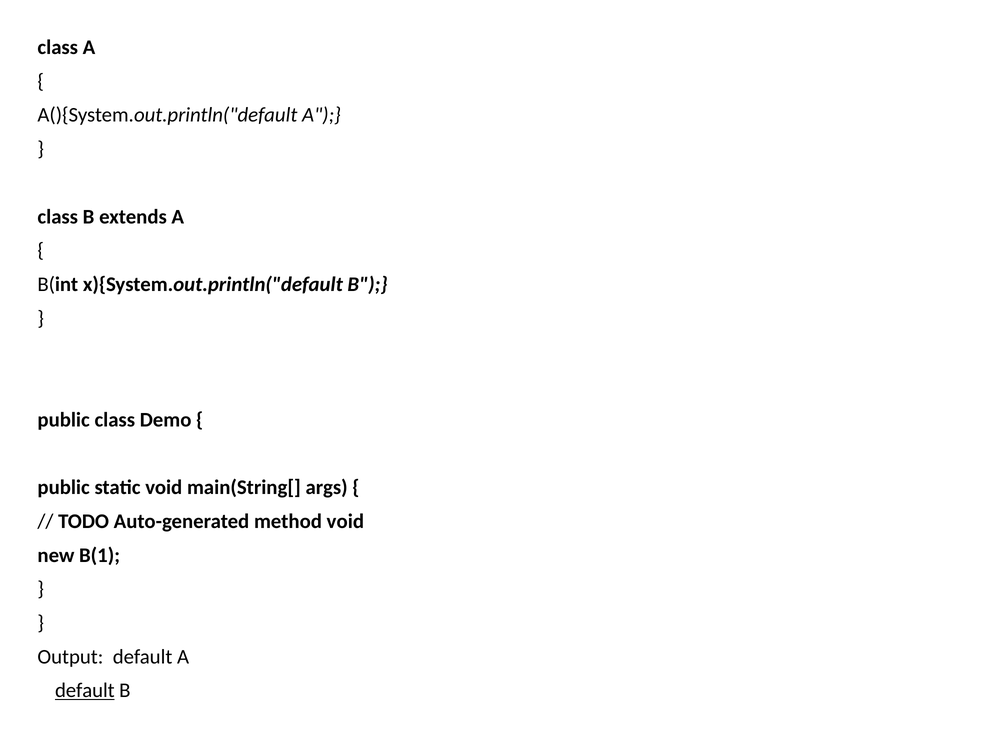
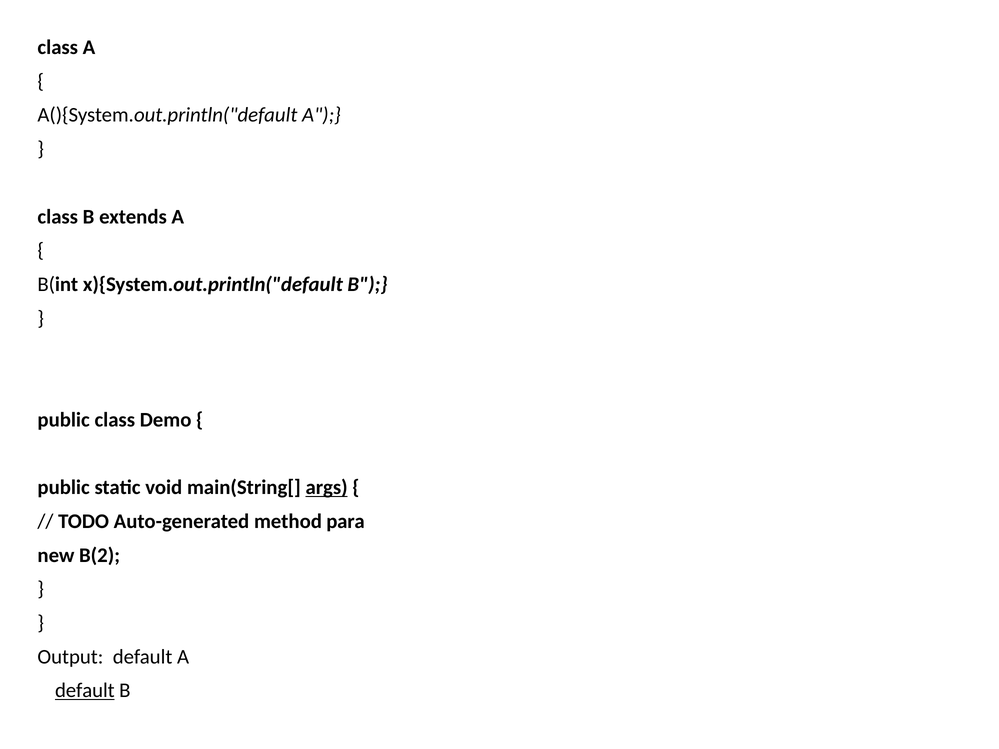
args underline: none -> present (327, 488)
method void: void -> para (346, 522)
B(1: B(1 -> B(2 (100, 555)
